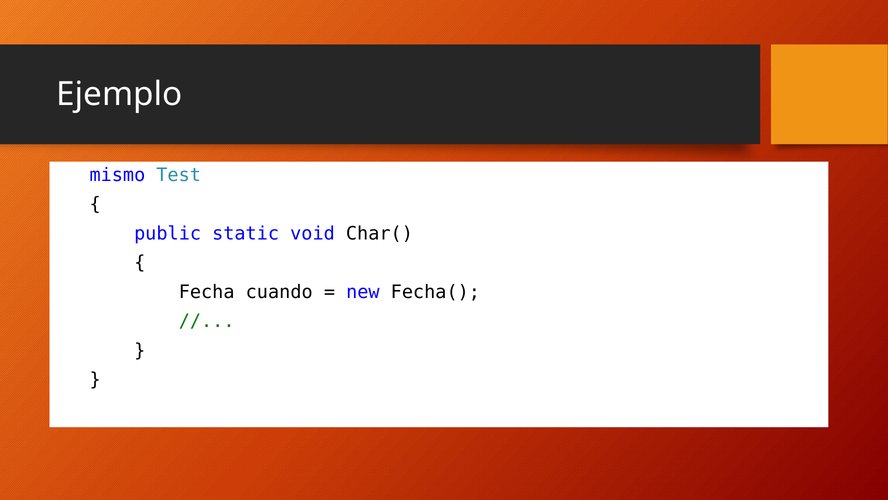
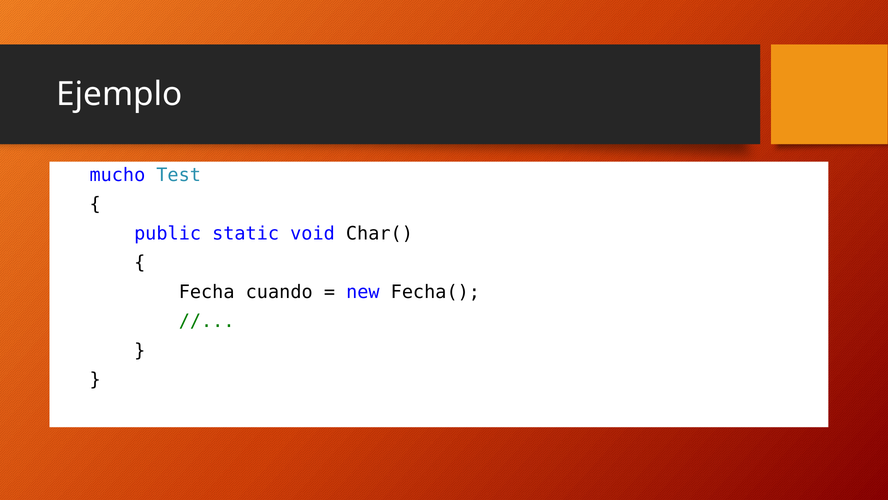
mismo: mismo -> mucho (117, 175)
